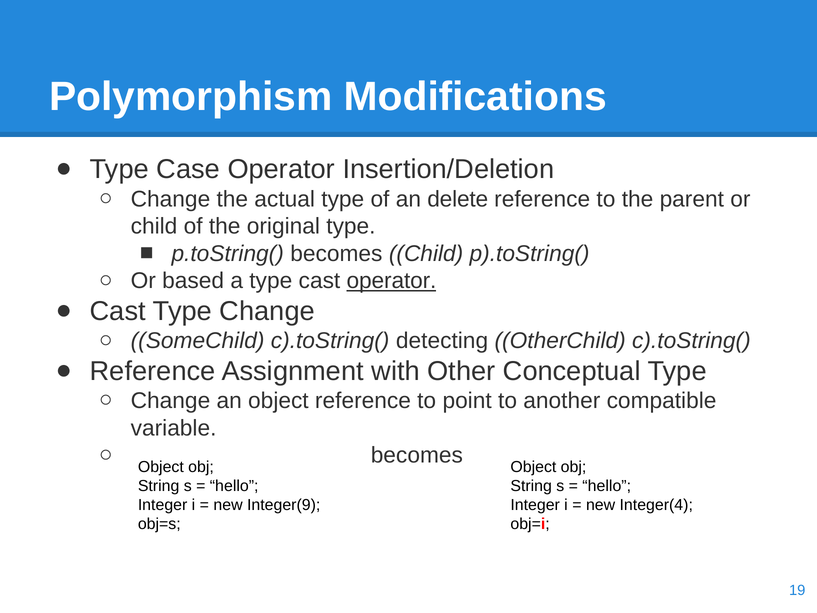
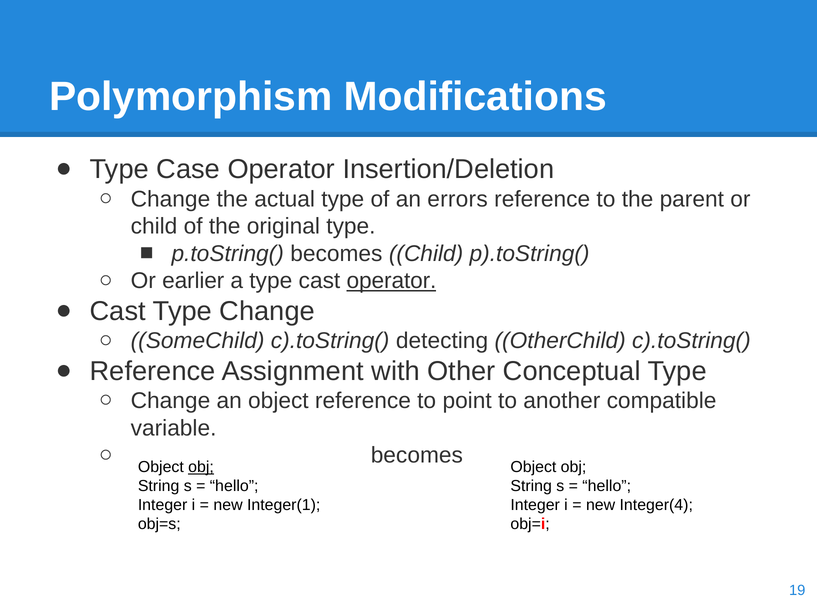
delete: delete -> errors (458, 199)
based: based -> earlier (193, 281)
obj underline: none -> present (201, 467)
Integer(9: Integer(9 -> Integer(1 (284, 505)
